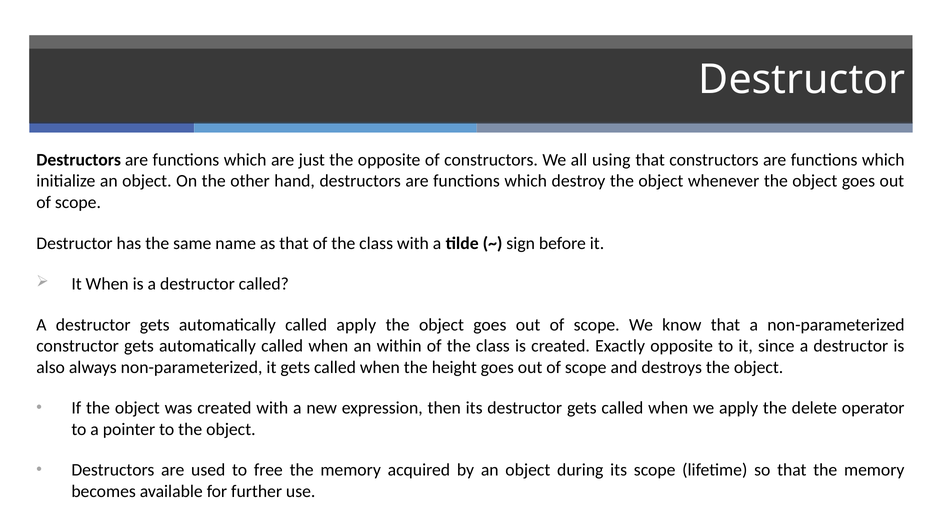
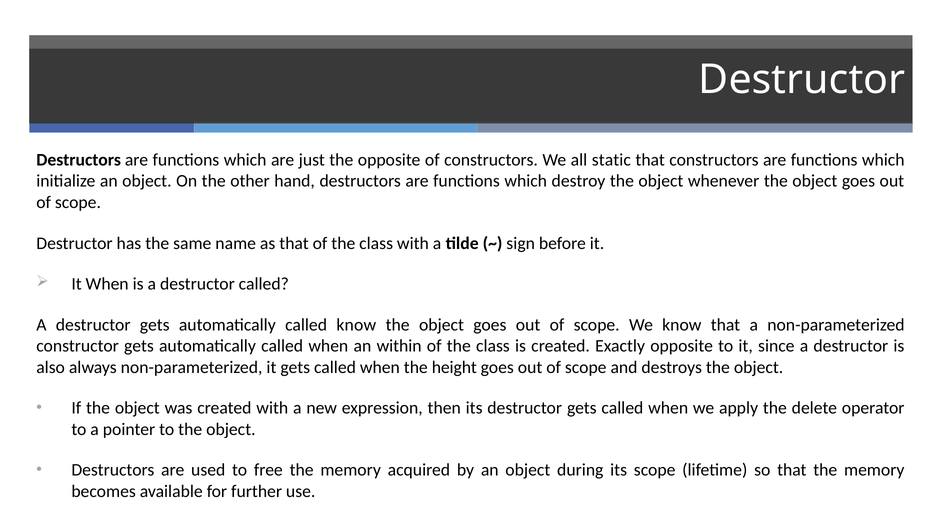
using: using -> static (611, 160)
called apply: apply -> know (356, 325)
